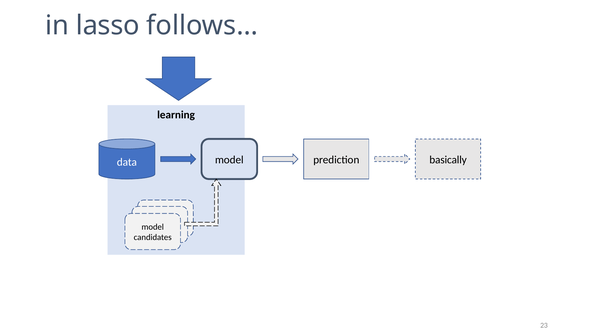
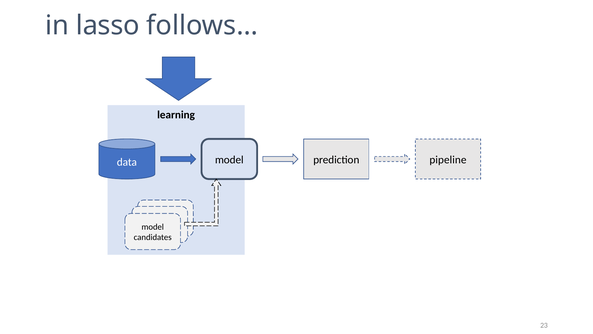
basically: basically -> pipeline (448, 160)
